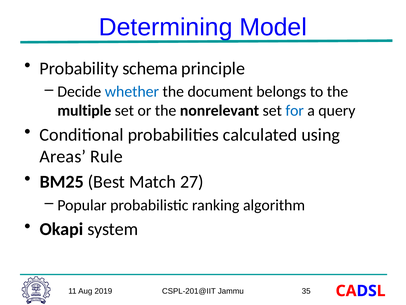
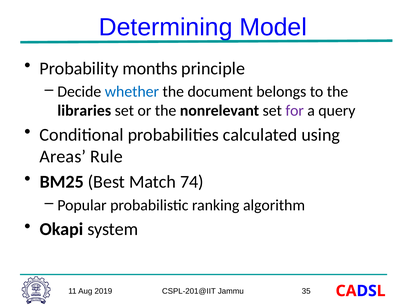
schema: schema -> months (150, 68)
multiple: multiple -> libraries (84, 111)
for colour: blue -> purple (295, 111)
27: 27 -> 74 (192, 182)
